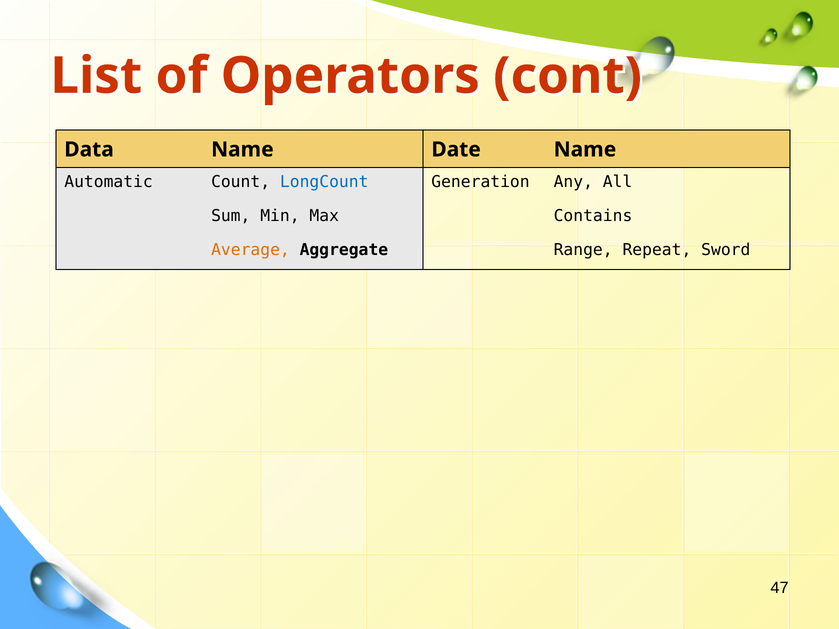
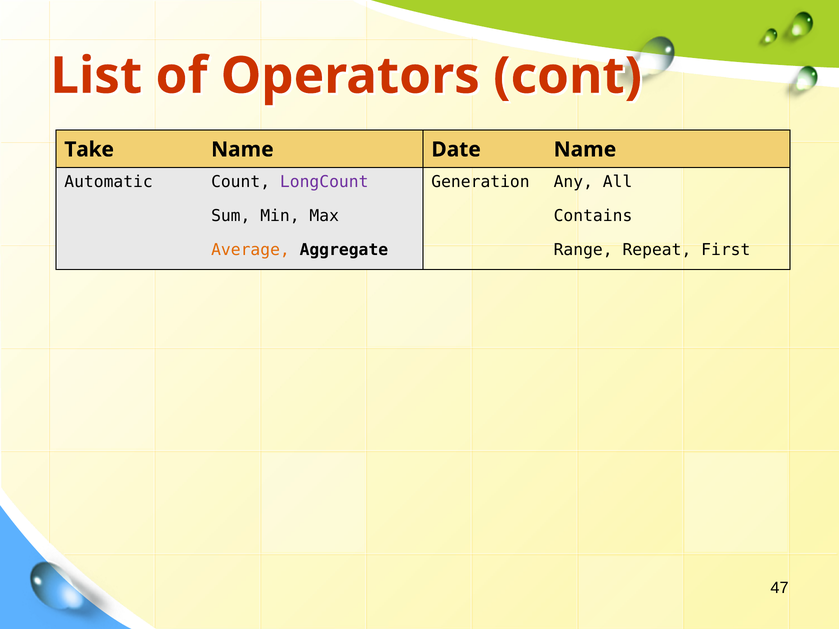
Data: Data -> Take (89, 150)
LongCount colour: blue -> purple (324, 182)
Sword: Sword -> First (726, 250)
